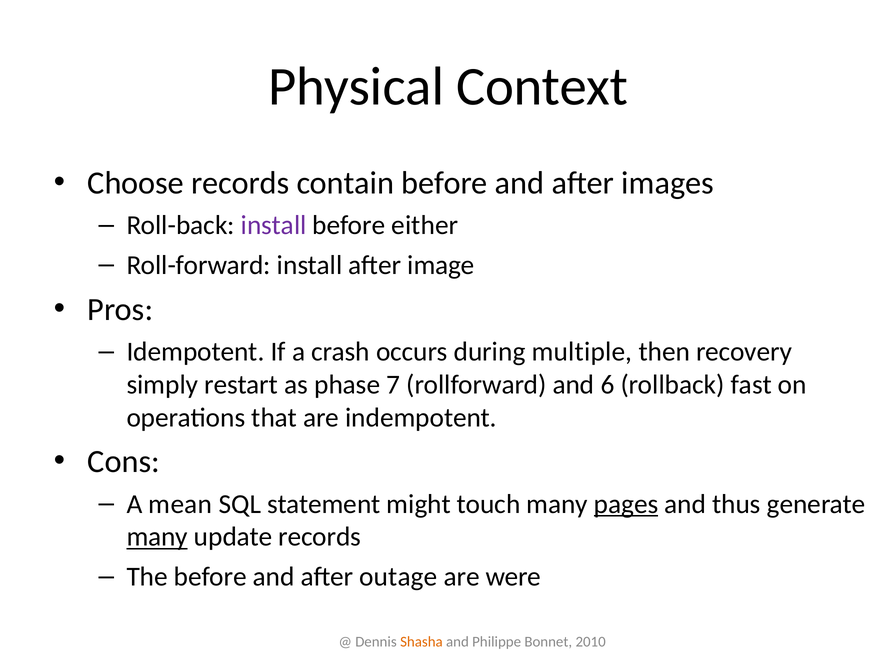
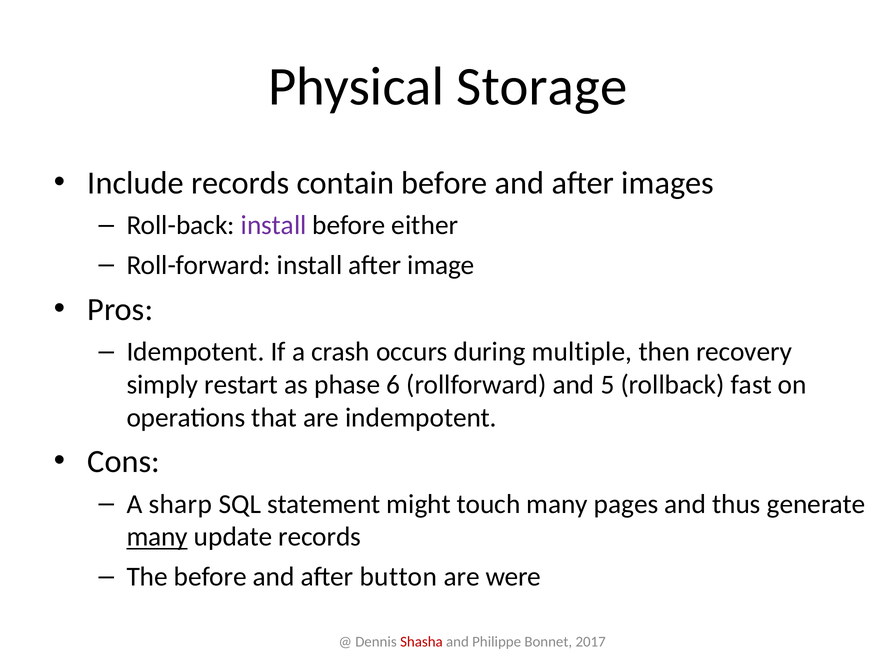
Context: Context -> Storage (542, 87)
Choose: Choose -> Include (136, 183)
7: 7 -> 6 (393, 385)
6: 6 -> 5 (607, 385)
mean: mean -> sharp (180, 504)
pages underline: present -> none (626, 504)
outage: outage -> button (398, 577)
Shasha colour: orange -> red (421, 642)
2010: 2010 -> 2017 (591, 642)
